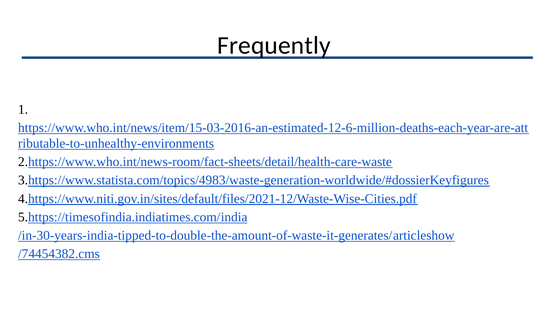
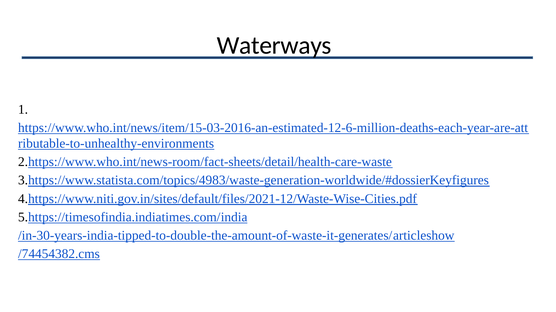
Frequently: Frequently -> Waterways (274, 46)
